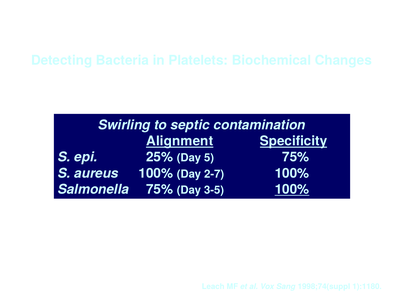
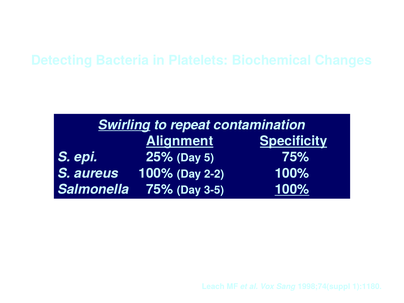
Swirling underline: none -> present (124, 125)
septic: septic -> repeat (190, 125)
2-7: 2-7 -> 2-2 (214, 174)
